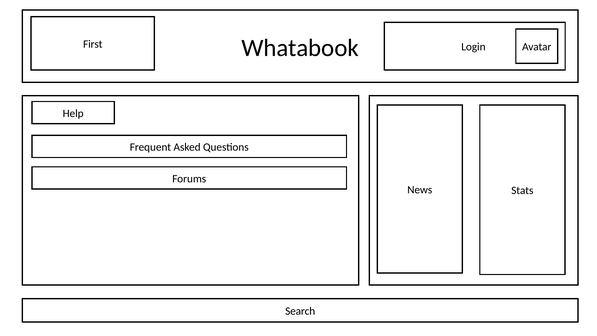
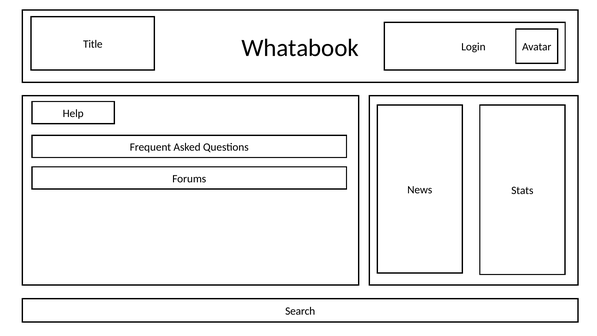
First: First -> Title (93, 44)
